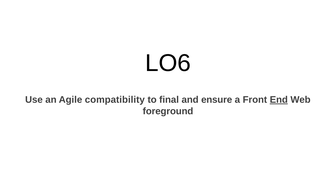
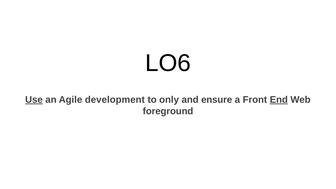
Use underline: none -> present (34, 100)
compatibility: compatibility -> development (115, 100)
final: final -> only (169, 100)
